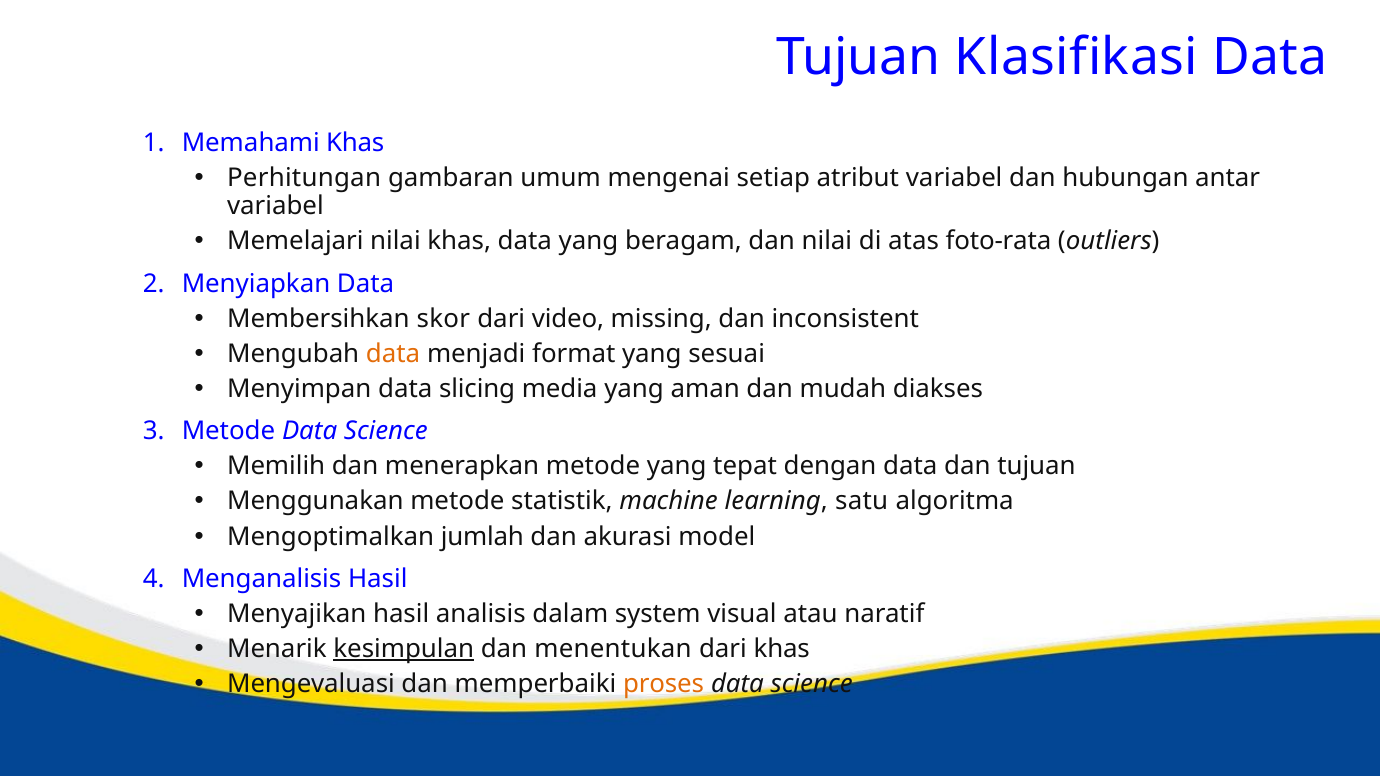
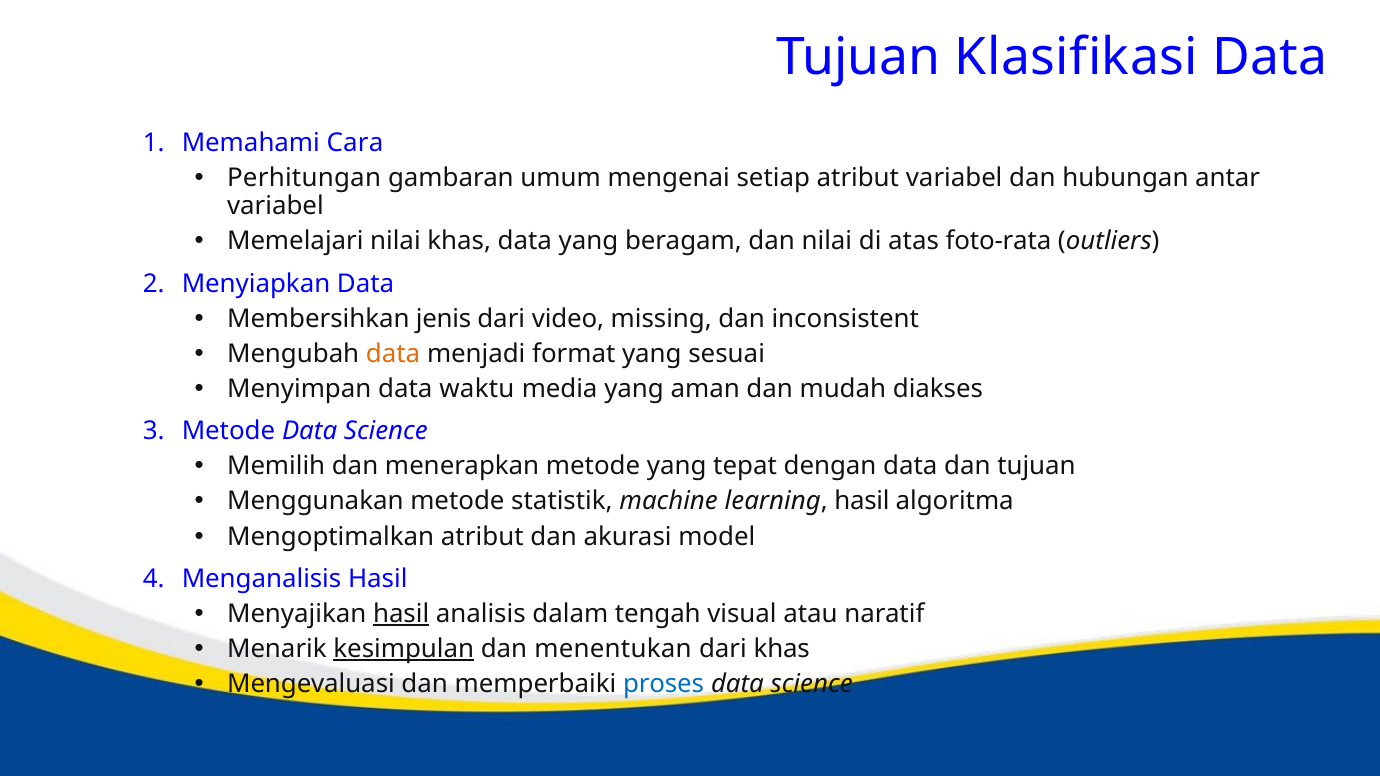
Memahami Khas: Khas -> Cara (355, 143)
skor: skor -> jenis (444, 319)
slicing: slicing -> waktu (477, 389)
learning satu: satu -> hasil (862, 502)
Mengoptimalkan jumlah: jumlah -> atribut (482, 537)
hasil underline: none -> present (401, 614)
system: system -> tengah (658, 614)
proses colour: orange -> blue (664, 684)
